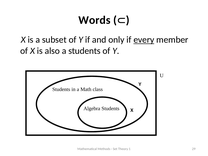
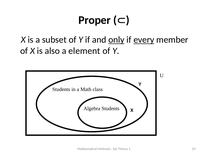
Words: Words -> Proper (95, 20)
only underline: none -> present (116, 40)
a students: students -> element (84, 51)
